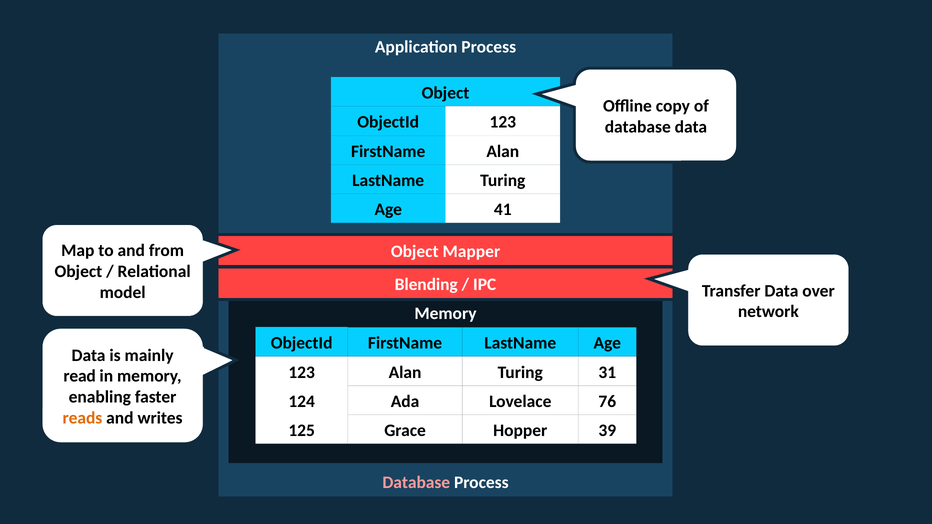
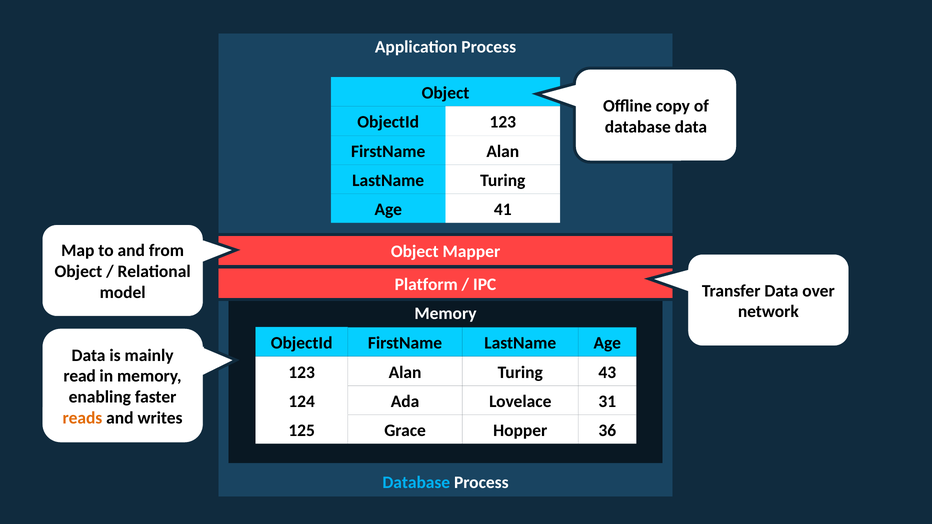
Blending: Blending -> Platform (426, 285)
31: 31 -> 43 (607, 373)
76: 76 -> 31 (607, 402)
39: 39 -> 36 (607, 431)
Database colour: pink -> light blue (416, 483)
